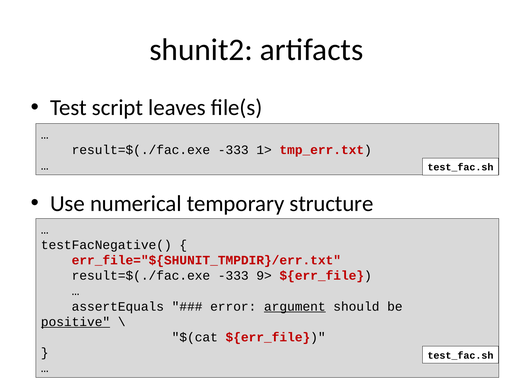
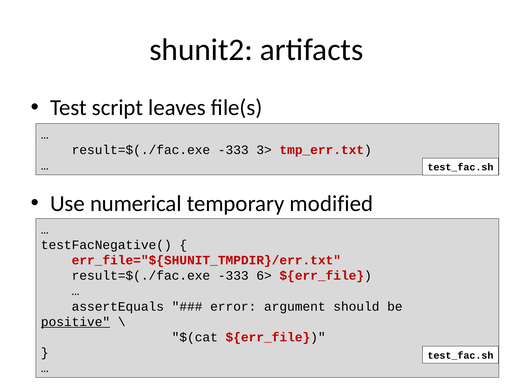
1>: 1> -> 3> (264, 150)
structure: structure -> modified (331, 203)
9>: 9> -> 6> (264, 276)
argument underline: present -> none (295, 306)
